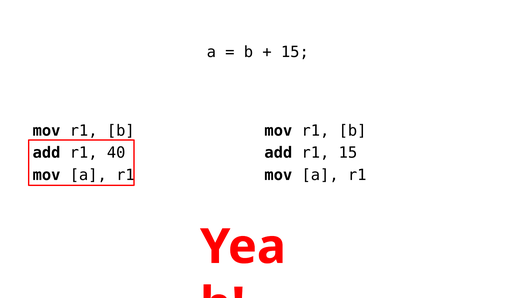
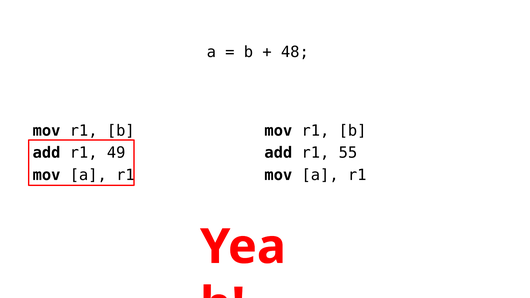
15: 15 -> 48 (295, 52)
40: 40 -> 49 (116, 153)
r1 15: 15 -> 55 (348, 153)
